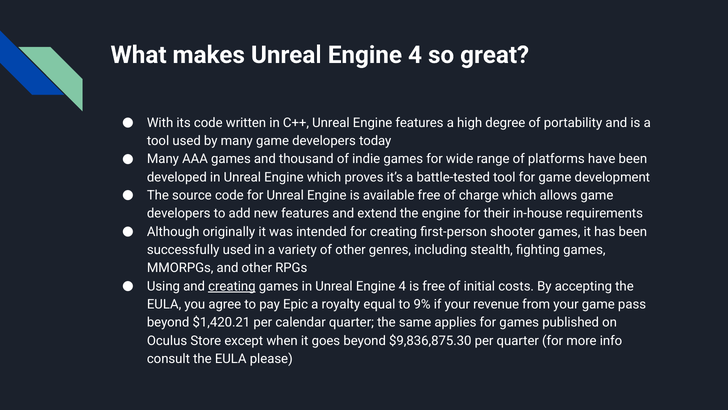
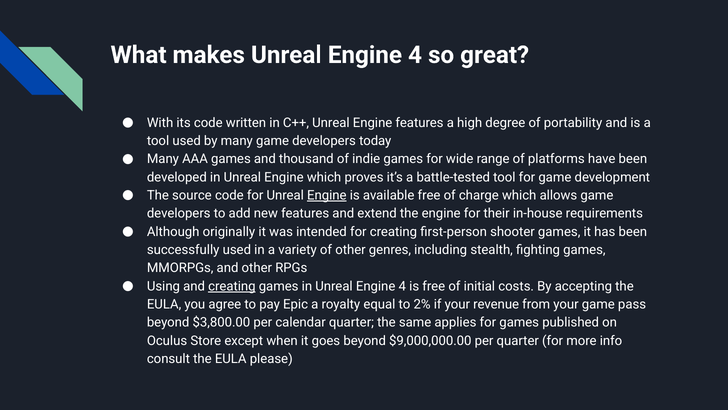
Engine underline: none -> present (327, 195)
9%: 9% -> 2% (422, 304)
$1,420.21: $1,420.21 -> $3,800.00 (221, 322)
$9,836,875.30: $9,836,875.30 -> $9,000,000.00 (430, 340)
